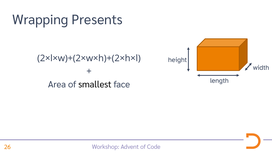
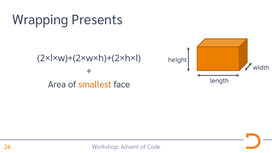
smallest colour: black -> orange (95, 85)
